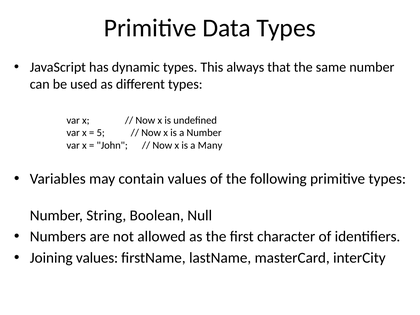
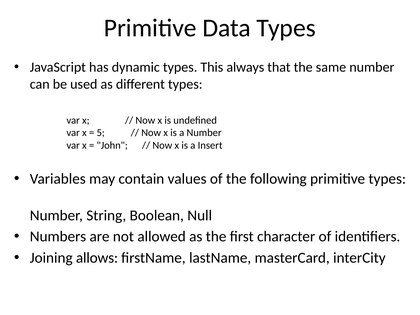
Many: Many -> Insert (210, 145)
Joining values: values -> allows (97, 258)
